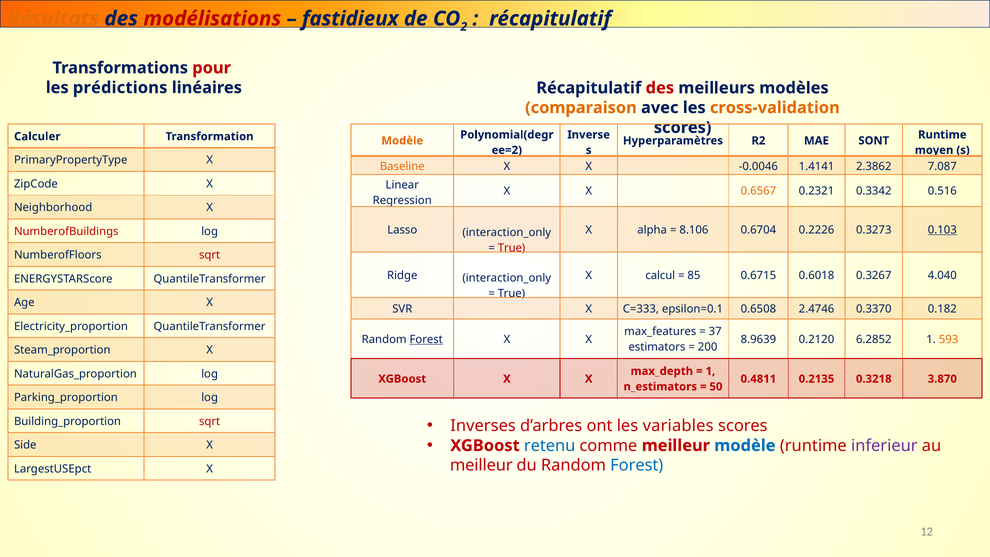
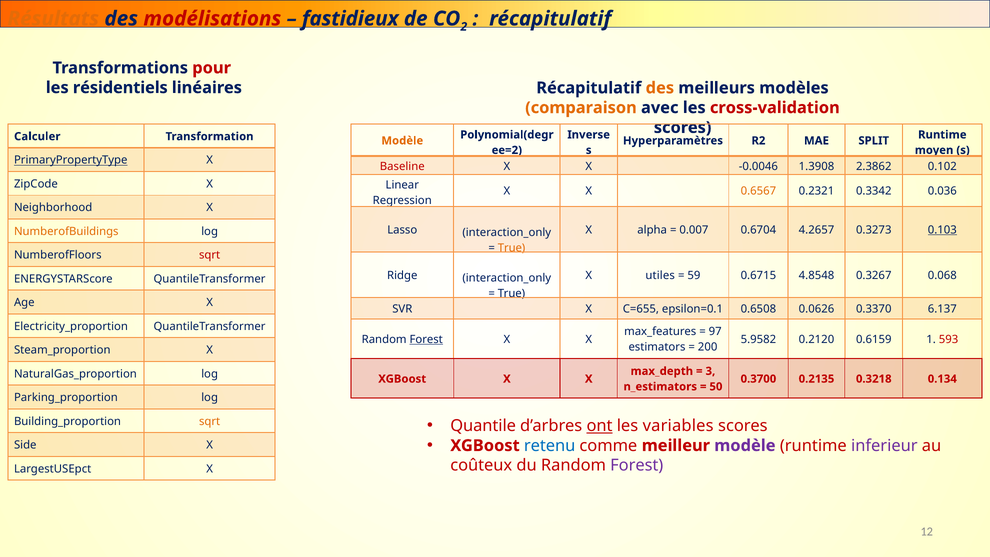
prédictions: prédictions -> résidentiels (120, 88)
des colour: red -> orange (660, 88)
cross-validation colour: orange -> red (775, 108)
SONT: SONT -> SPLIT (874, 141)
PrimaryPropertyType underline: none -> present (71, 160)
Baseline colour: orange -> red (402, 167)
1.4141: 1.4141 -> 1.3908 (816, 167)
7.087: 7.087 -> 0.102 (942, 167)
0.516: 0.516 -> 0.036 (942, 191)
8.106: 8.106 -> 0.007 (694, 230)
0.2226: 0.2226 -> 4.2657 (816, 230)
NumberofBuildings colour: red -> orange (66, 231)
True colour: red -> orange (512, 248)
calcul: calcul -> utiles (660, 275)
85: 85 -> 59 (694, 275)
0.6018: 0.6018 -> 4.8548 (816, 275)
4.040: 4.040 -> 0.068 (942, 275)
C=333: C=333 -> C=655 (641, 309)
2.4746: 2.4746 -> 0.0626 (816, 309)
0.182: 0.182 -> 6.137 (942, 309)
37: 37 -> 97 (715, 332)
8.9639: 8.9639 -> 5.9582 (758, 339)
6.2852: 6.2852 -> 0.6159 (874, 339)
593 colour: orange -> red (949, 339)
1: 1 -> 3 (710, 371)
0.4811: 0.4811 -> 0.3700 (758, 379)
3.870: 3.870 -> 0.134 (942, 379)
Inverses: Inverses -> Quantile (483, 426)
ont underline: none -> present (600, 426)
sqrt colour: red -> orange (210, 421)
modèle colour: blue -> purple (745, 445)
meilleur: meilleur -> coûteux (481, 465)
Forest colour: blue -> purple (637, 465)
